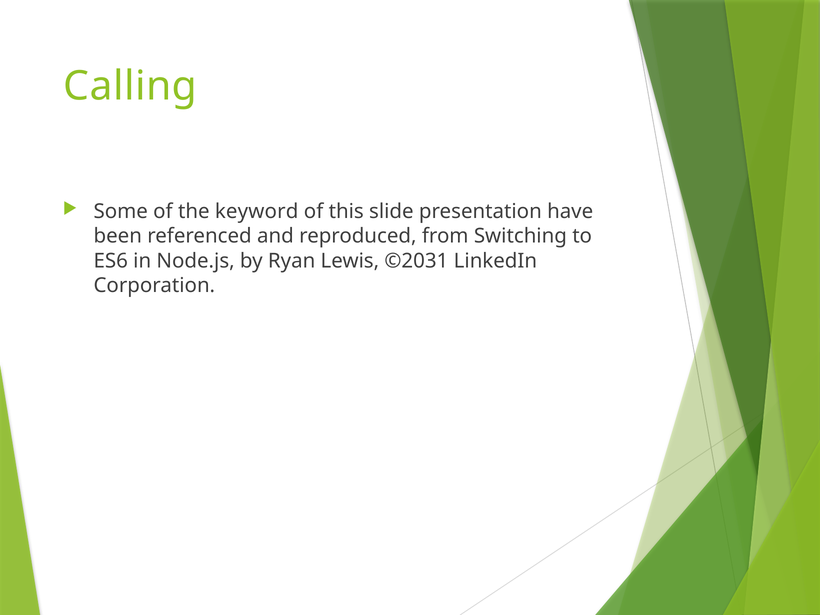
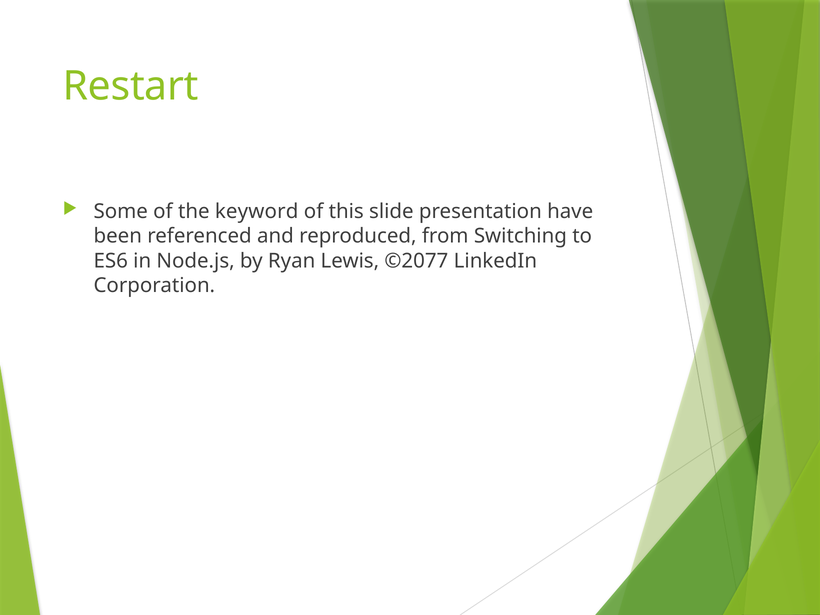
Calling: Calling -> Restart (131, 86)
©2031: ©2031 -> ©2077 (416, 261)
